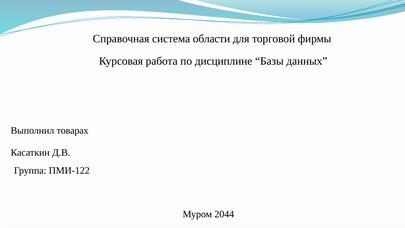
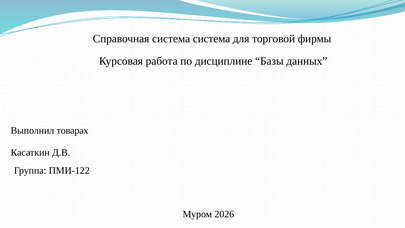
система области: области -> система (212, 39)
2044: 2044 -> 2026 (224, 214)
